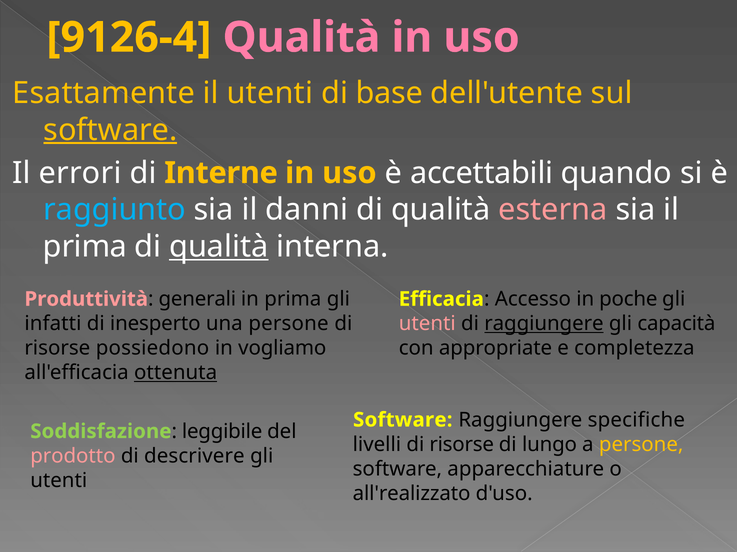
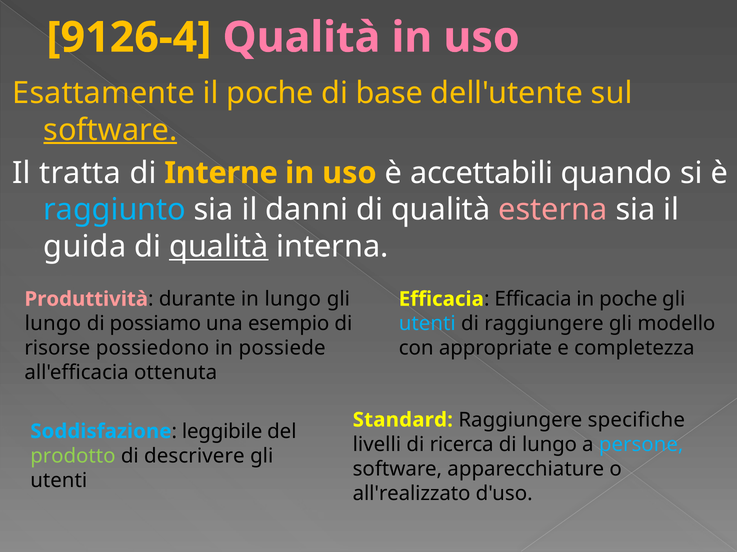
il utenti: utenti -> poche (270, 93)
errori: errori -> tratta (80, 173)
prima: prima -> guida (85, 247)
generali: generali -> durante (197, 299)
in prima: prima -> lungo (293, 299)
Accesso: Accesso -> Efficacia (533, 299)
infatti: infatti -> lungo (53, 324)
inesperto: inesperto -> possiamo (155, 324)
una persone: persone -> esempio (289, 324)
utenti colour: pink -> light blue (427, 324)
raggiungere underline: present -> none (544, 324)
capacità: capacità -> modello (676, 324)
vogliamo: vogliamo -> possiede (282, 349)
ottenuta underline: present -> none (176, 373)
Software: Software -> Standard (403, 420)
Soddisfazione colour: light green -> light blue (101, 432)
livelli di risorse: risorse -> ricerca (462, 445)
persone colour: yellow -> light blue (641, 445)
prodotto colour: pink -> light green (73, 457)
